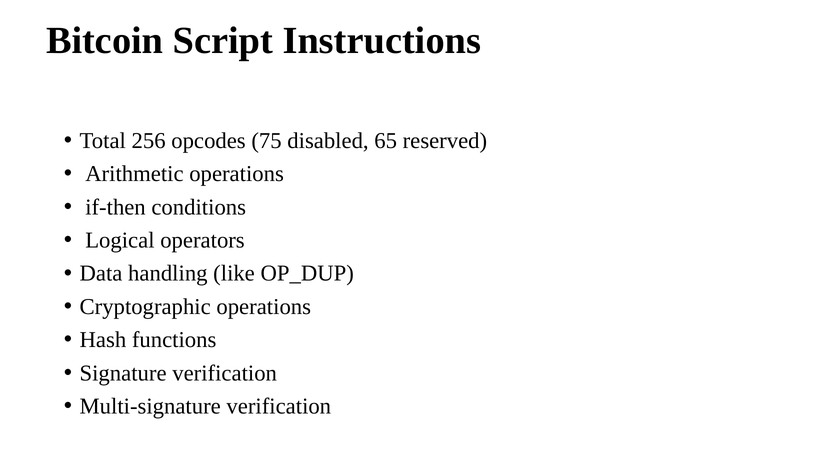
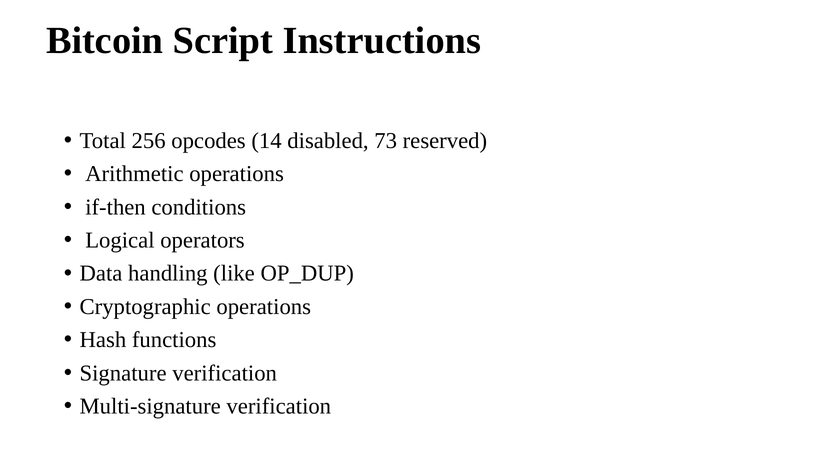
75: 75 -> 14 (266, 141)
65: 65 -> 73 (386, 141)
